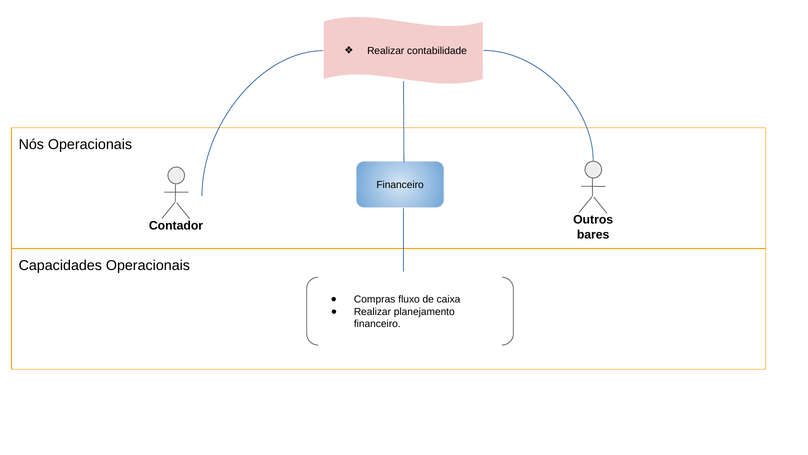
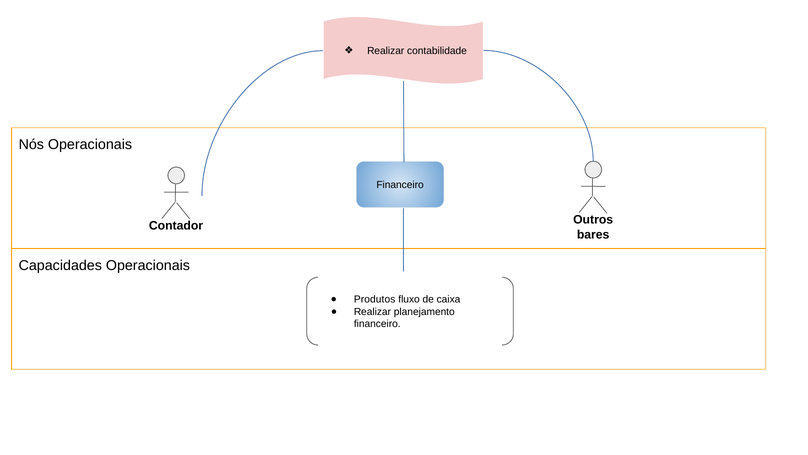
Compras: Compras -> Produtos (375, 299)
